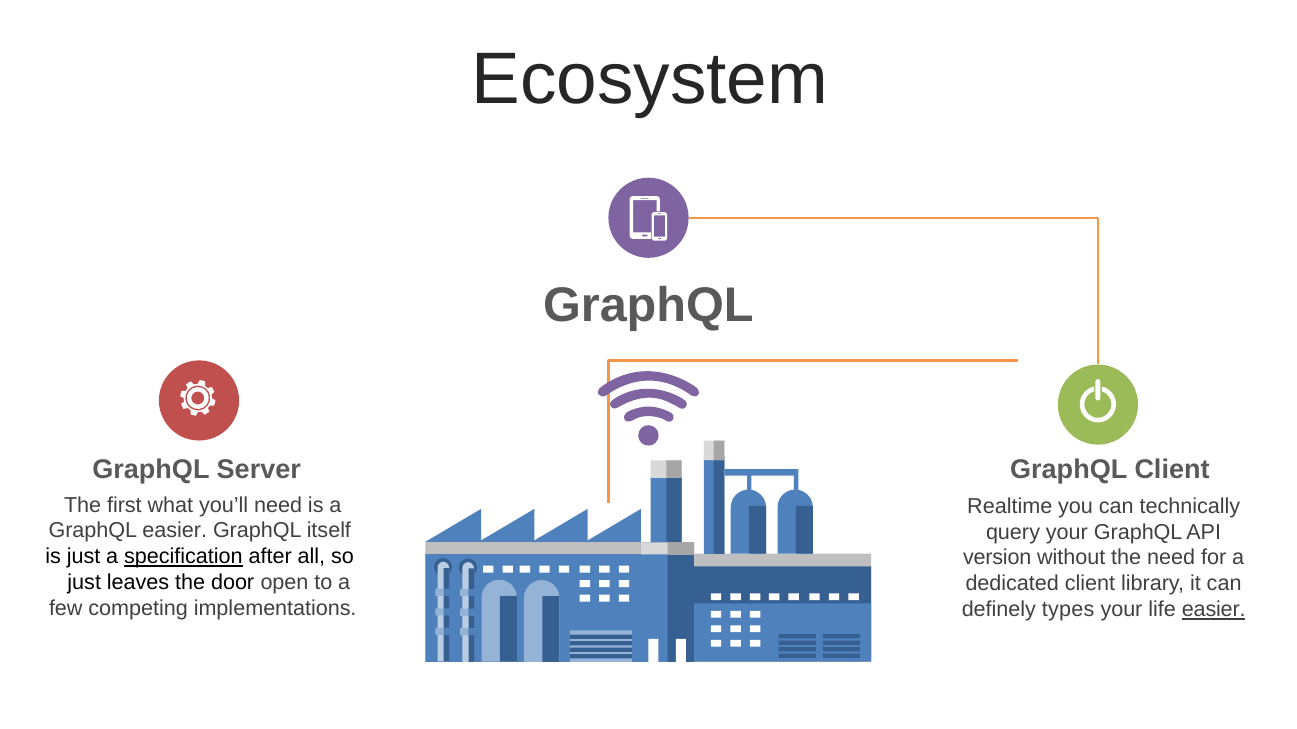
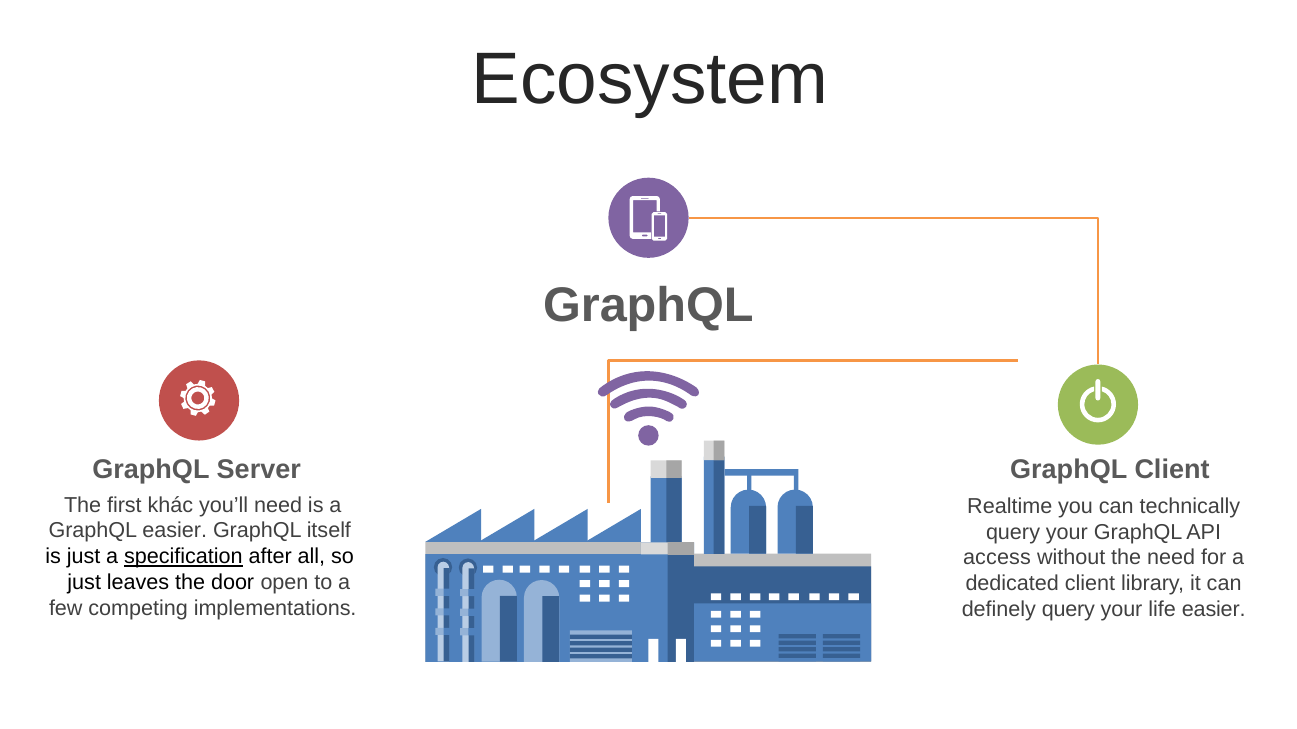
what: what -> khác (170, 505)
version: version -> access (997, 558)
definely types: types -> query (1068, 610)
easier underline: present -> none (1214, 610)
